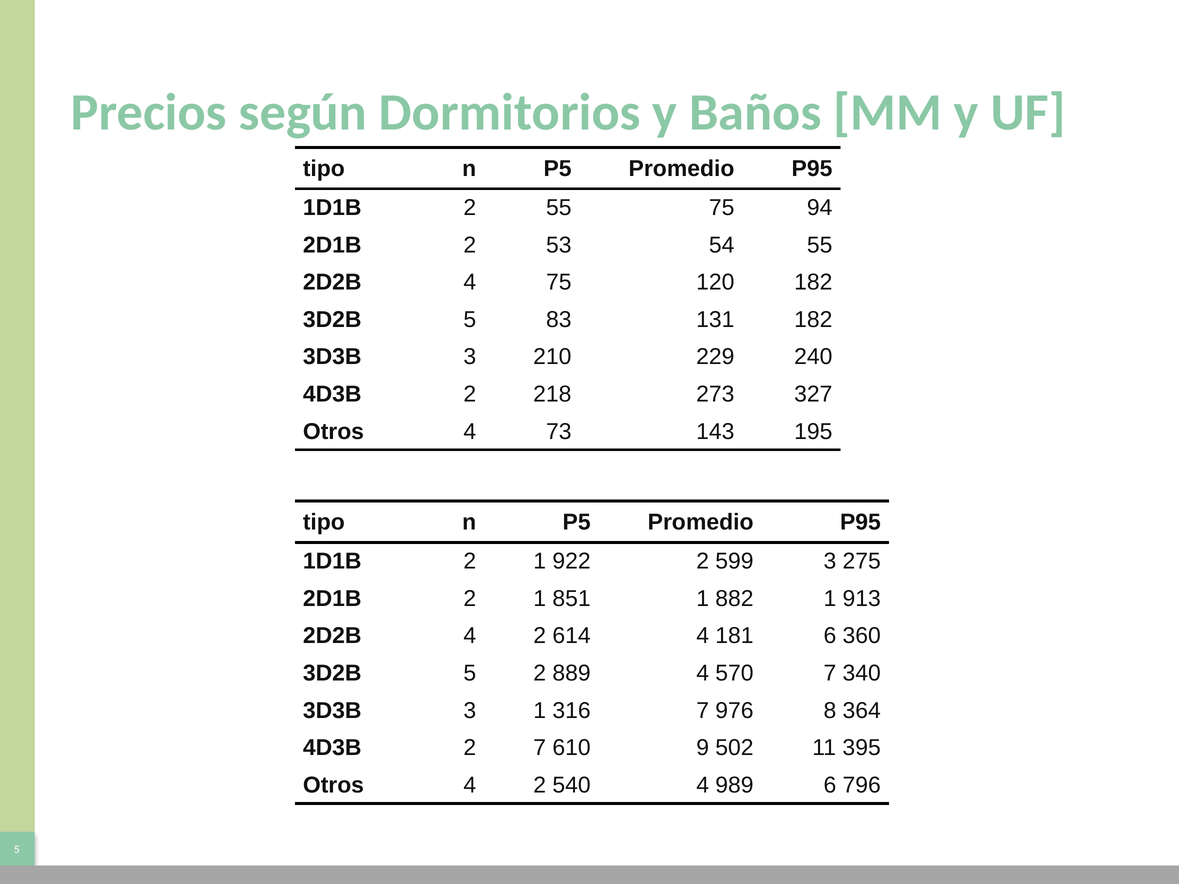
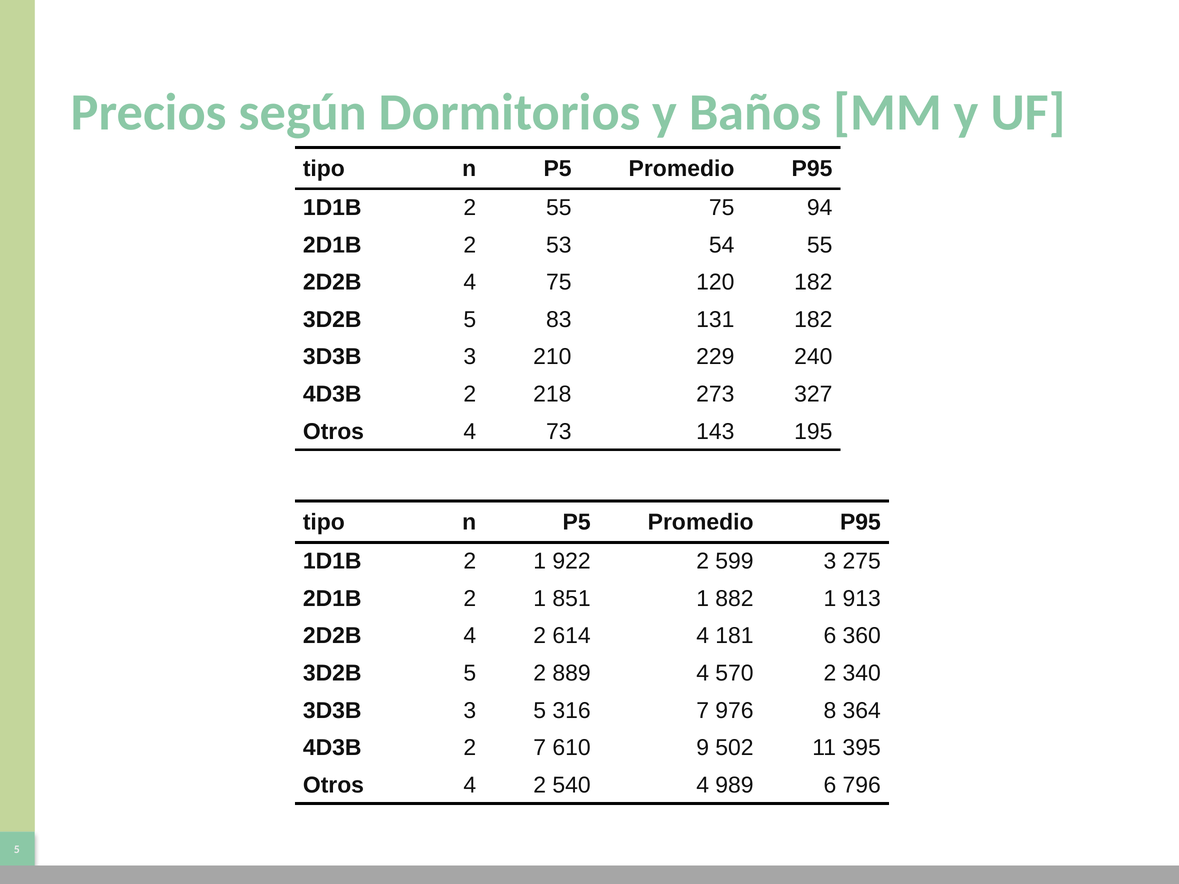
570 7: 7 -> 2 (830, 673)
3 1: 1 -> 5 (540, 711)
